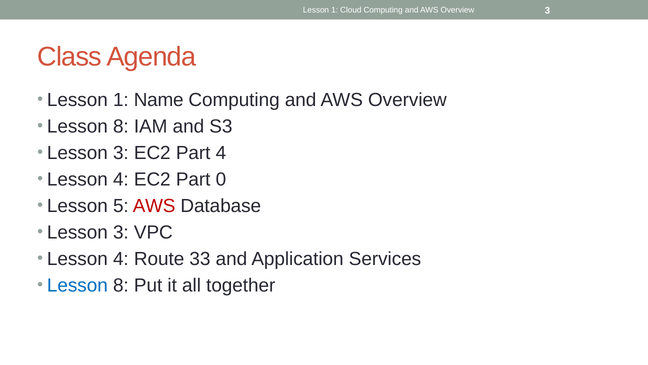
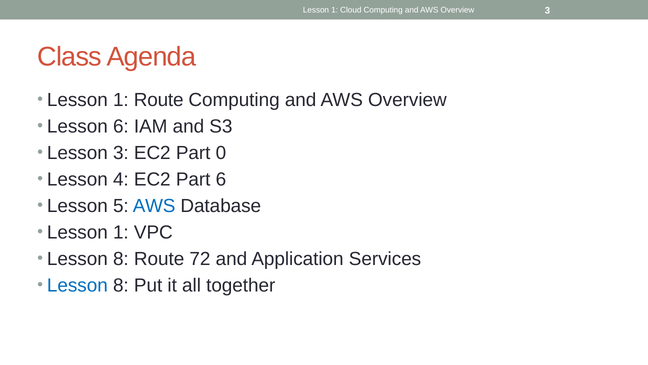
1 Name: Name -> Route (159, 100)
8: 8 -> 6 (121, 127)
Part 4: 4 -> 0 (221, 153)
Part 0: 0 -> 6 (221, 179)
AWS colour: red -> blue (154, 206)
3: 3 -> 1 (121, 232)
4: 4 -> 8 (121, 259)
33: 33 -> 72 (200, 259)
